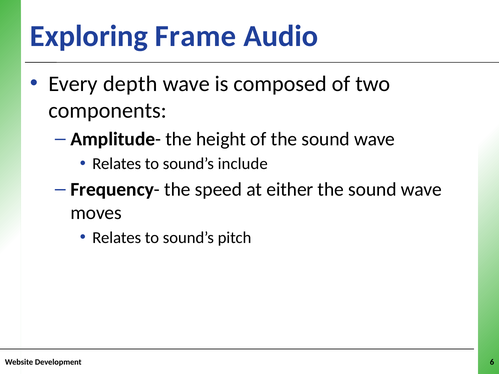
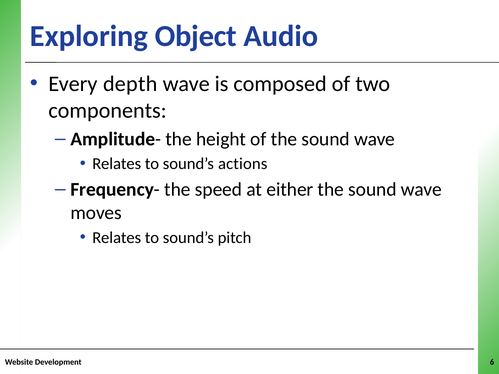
Frame: Frame -> Object (196, 36)
include: include -> actions (243, 164)
